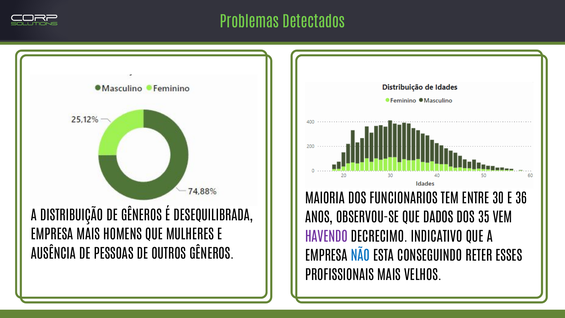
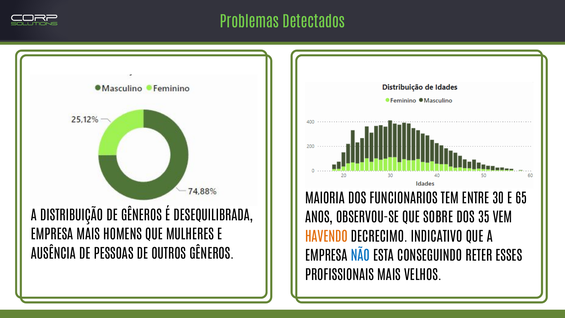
36: 36 -> 65 (521, 199)
DADOS: DADOS -> SOBRE (438, 218)
HAVENDO colour: purple -> orange (326, 237)
